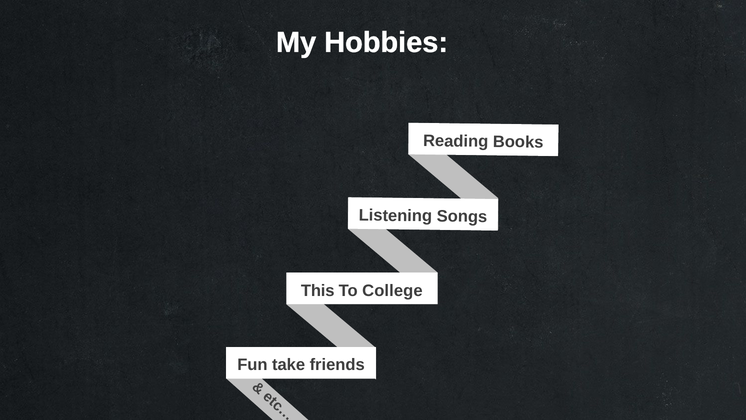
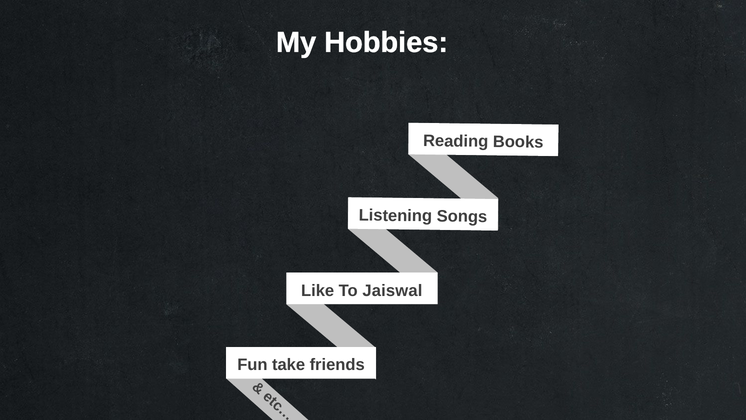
This: This -> Like (318, 290)
College: College -> Jaiswal (392, 290)
